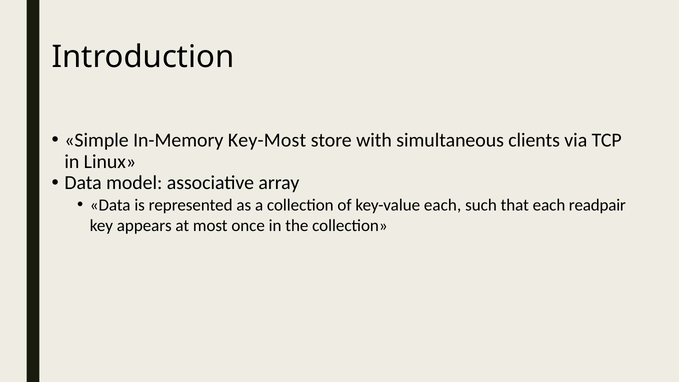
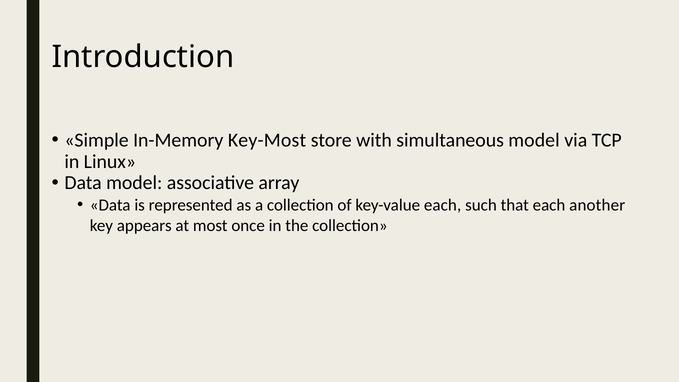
simultaneous clients: clients -> model (534, 140)
readpair: readpair -> another (597, 205)
